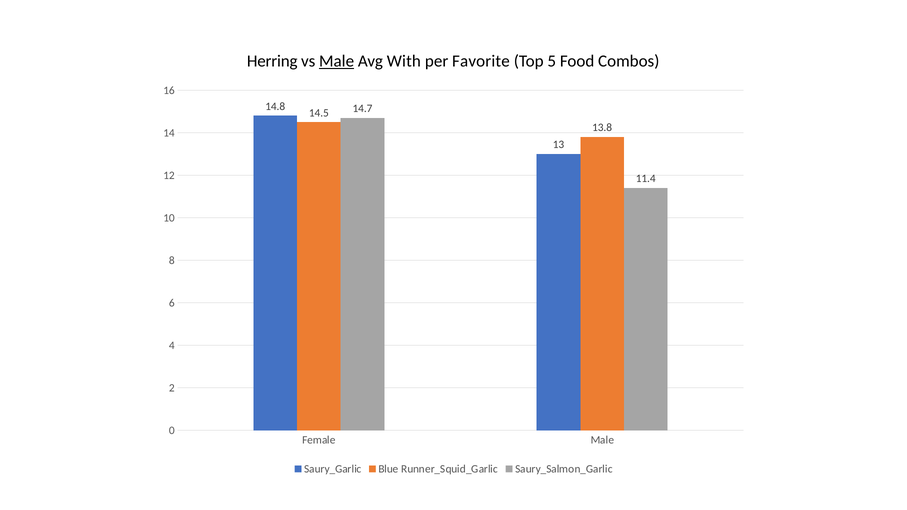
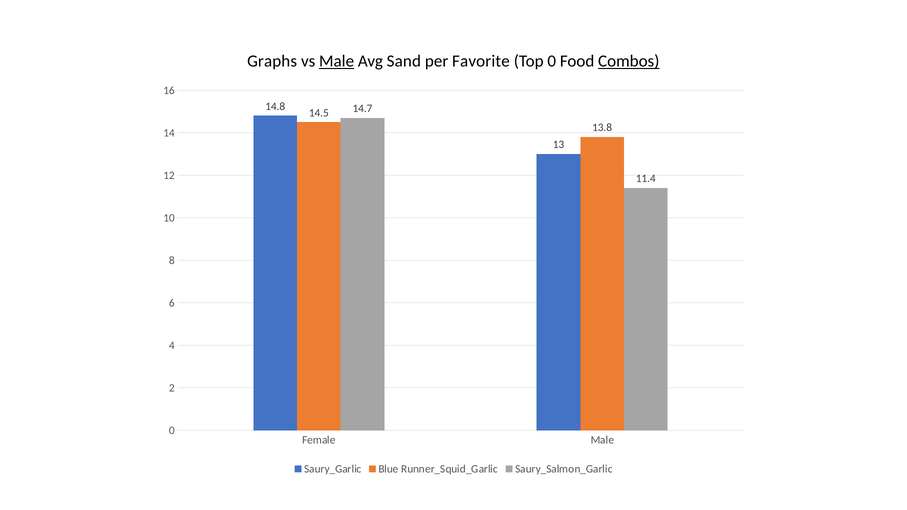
Herring: Herring -> Graphs (272, 61)
With: With -> Sand (404, 61)
Top 5: 5 -> 0 (552, 61)
Combos underline: none -> present (629, 61)
